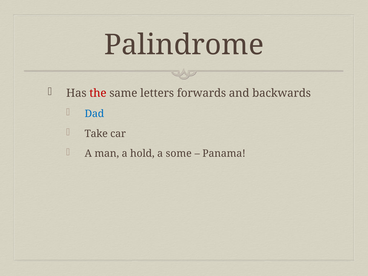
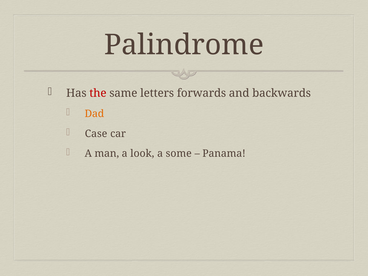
Dad colour: blue -> orange (94, 114)
Take: Take -> Case (96, 134)
hold: hold -> look (142, 154)
